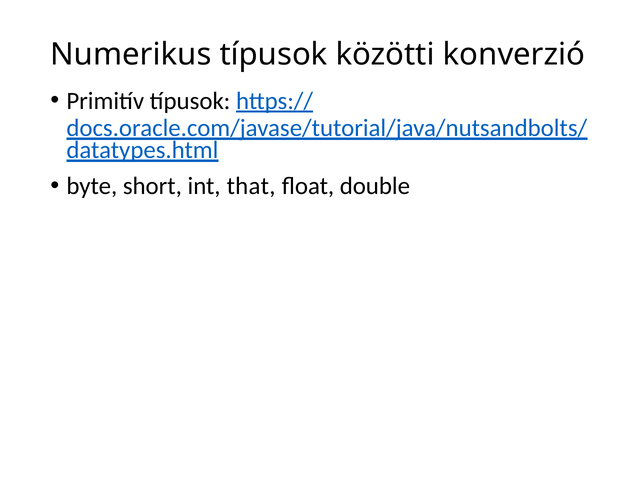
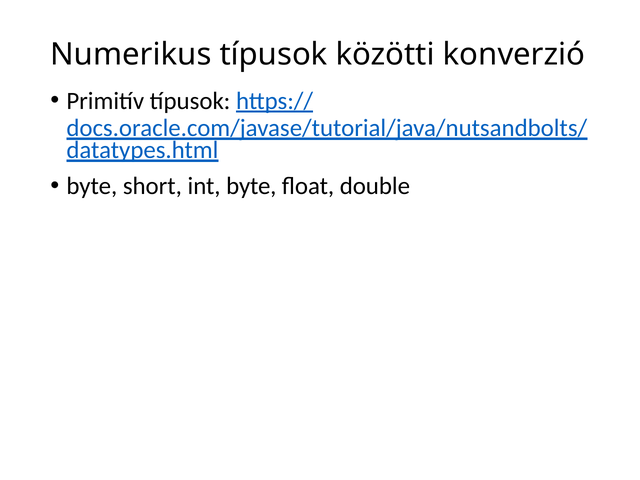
int that: that -> byte (251, 186)
